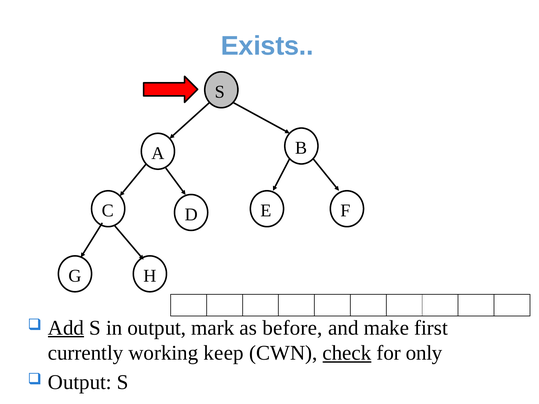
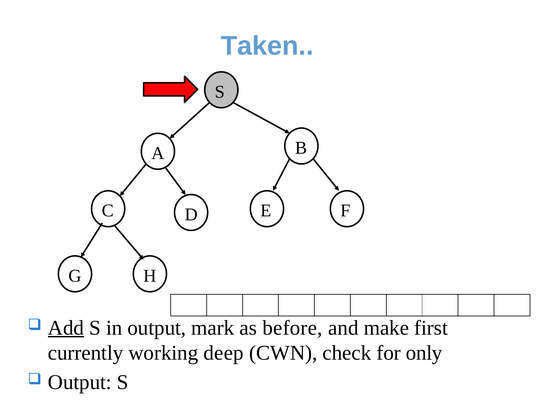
Exists: Exists -> Taken (267, 46)
keep: keep -> deep (224, 353)
check underline: present -> none (347, 353)
